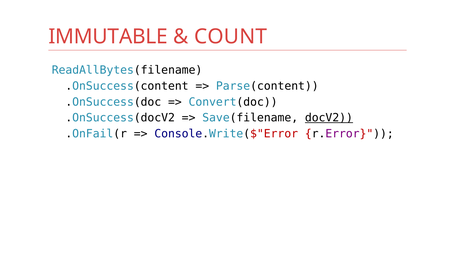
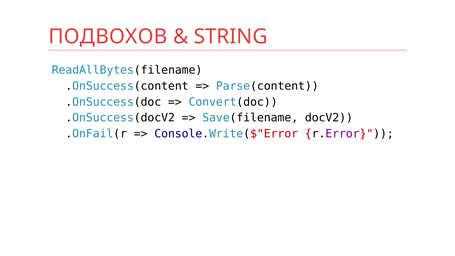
IMMUTABLE: IMMUTABLE -> ПОДВОХОВ (108, 37)
COUNT: COUNT -> STRING (231, 37)
docV2 underline: present -> none (329, 118)
